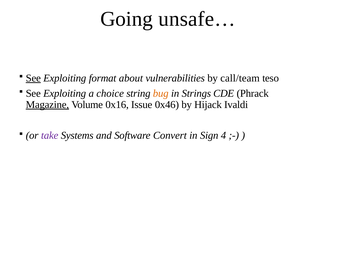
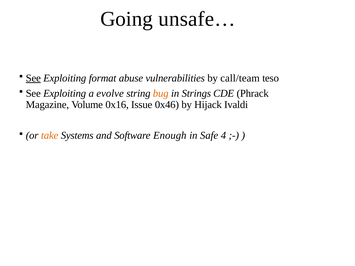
about: about -> abuse (131, 78)
choice: choice -> evolve (110, 94)
Magazine underline: present -> none (47, 105)
take colour: purple -> orange (50, 136)
Convert: Convert -> Enough (170, 136)
Sign: Sign -> Safe (209, 136)
